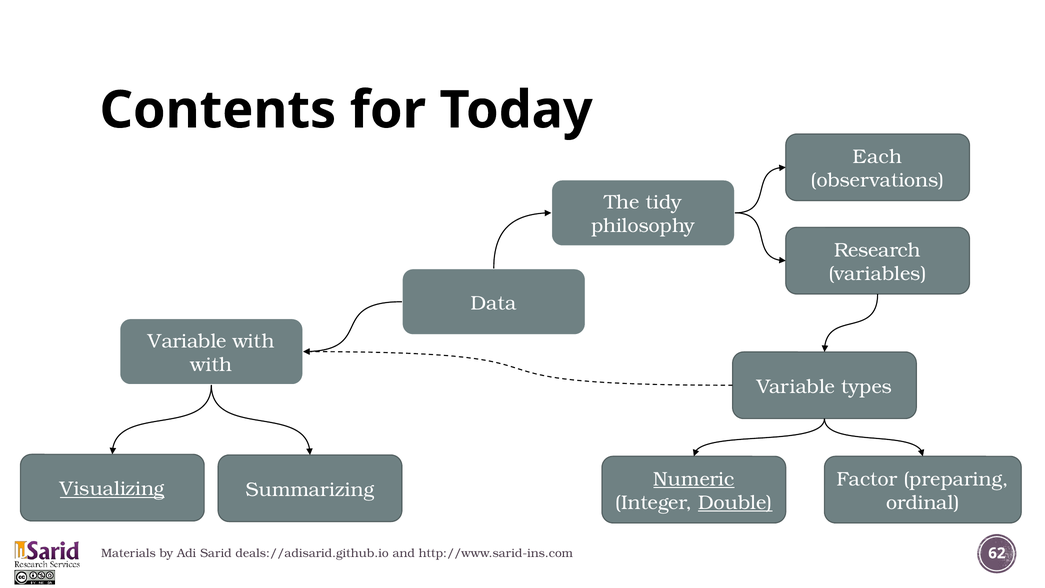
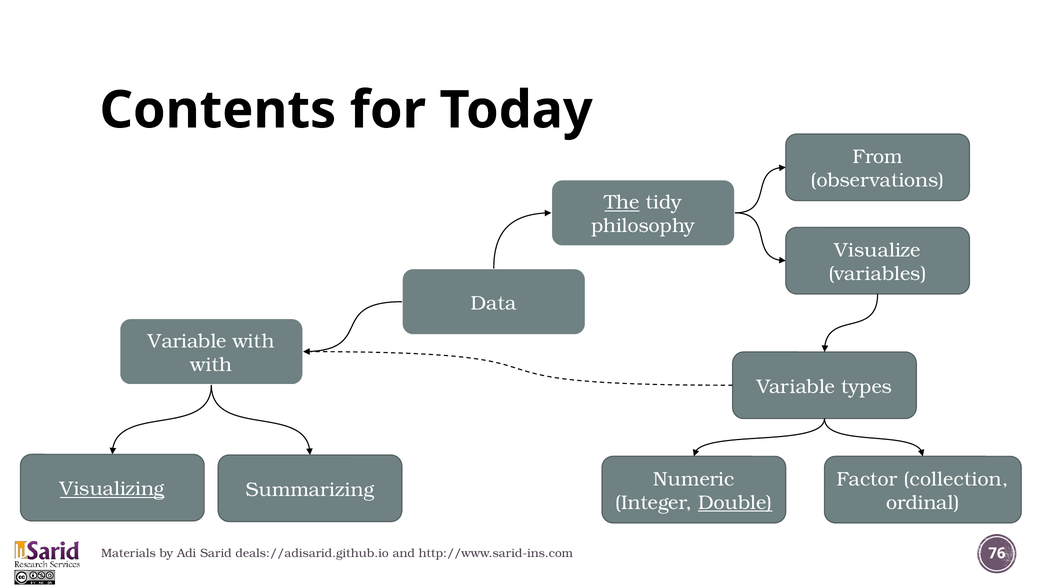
Each: Each -> From (878, 157)
The underline: none -> present (622, 202)
Research: Research -> Visualize (878, 250)
Numeric underline: present -> none (694, 479)
preparing: preparing -> collection (956, 479)
62: 62 -> 76 (997, 553)
